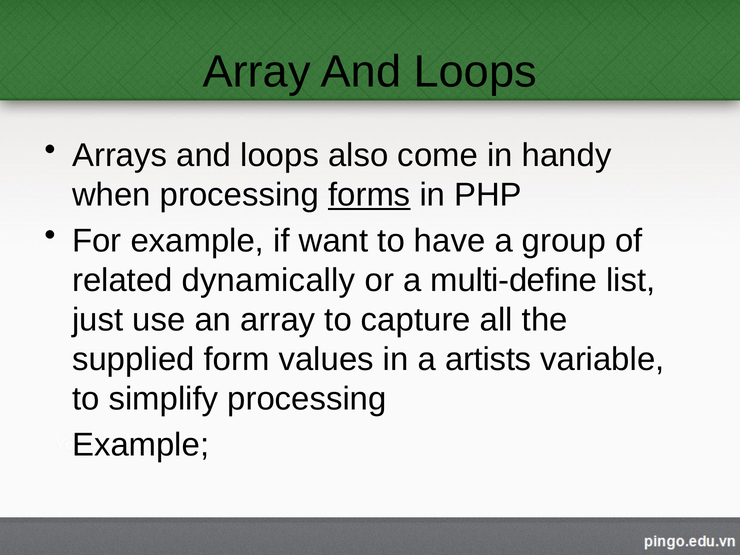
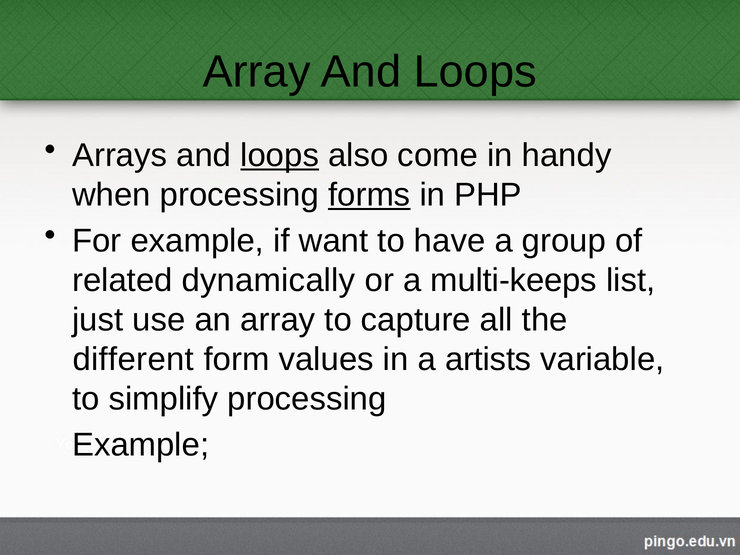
loops underline: none -> present (280, 155)
multi-define: multi-define -> multi-keeps (514, 280)
supplied: supplied -> different (133, 359)
